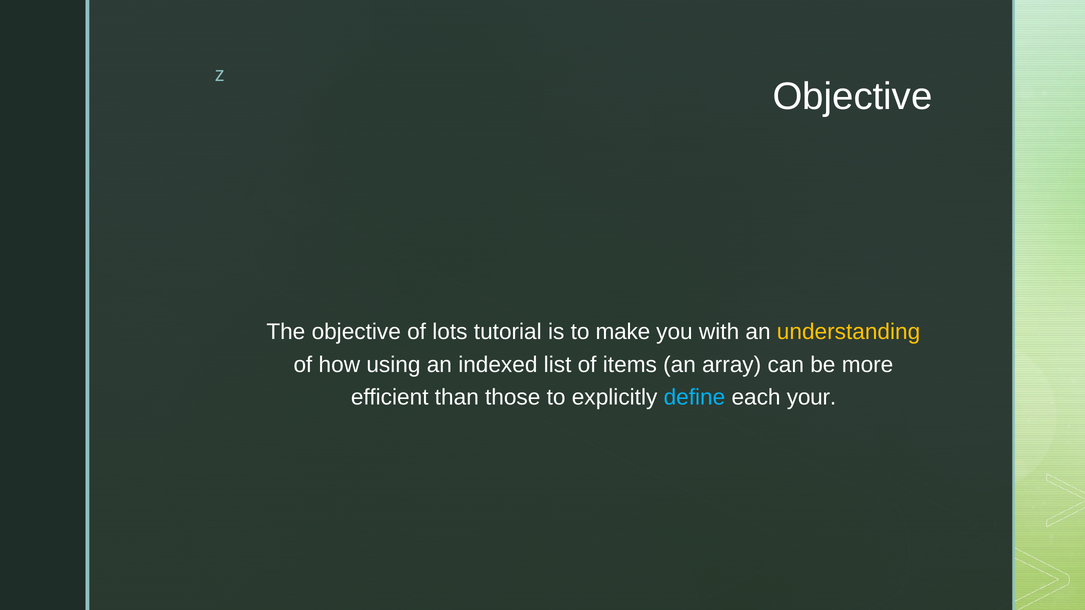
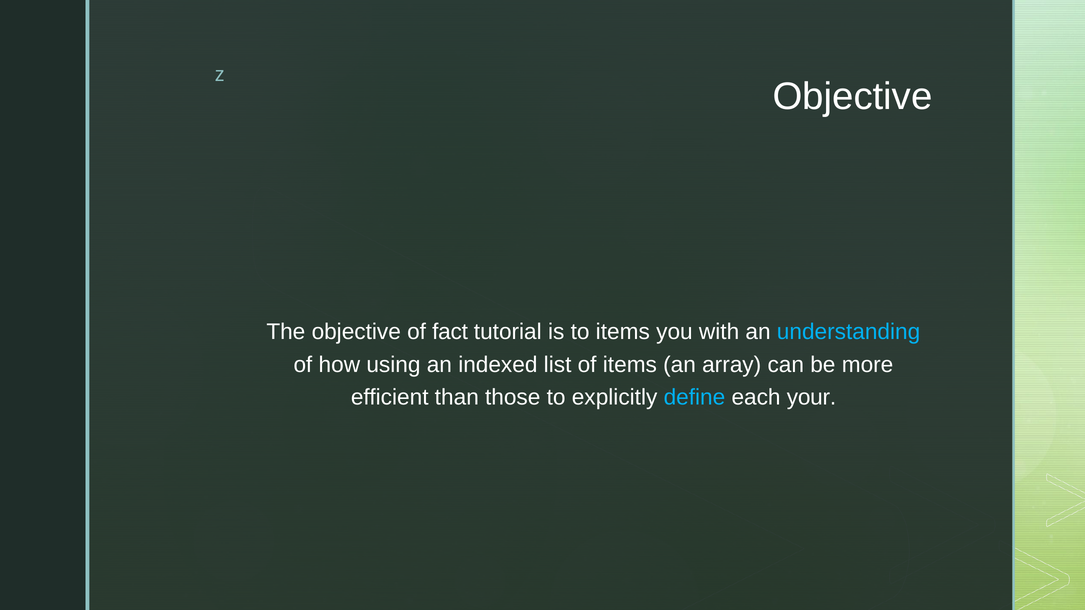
lots: lots -> fact (450, 332)
to make: make -> items (623, 332)
understanding colour: yellow -> light blue (849, 332)
